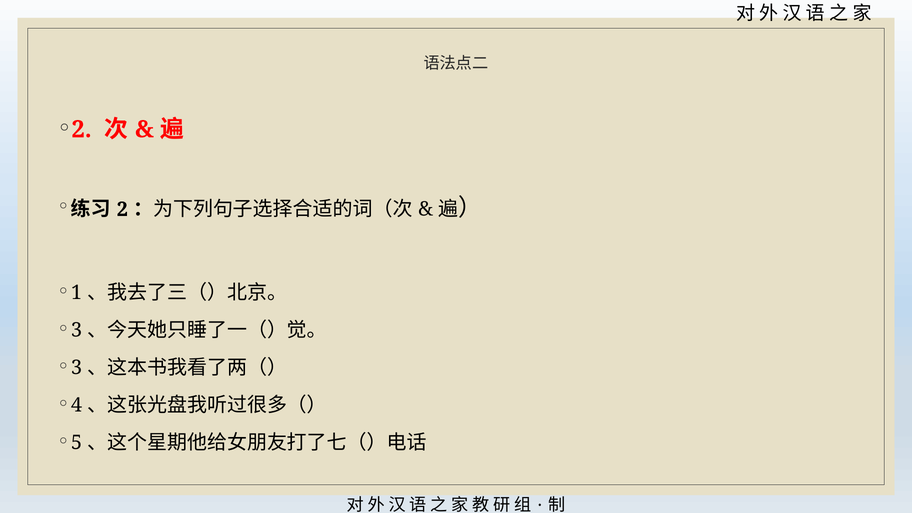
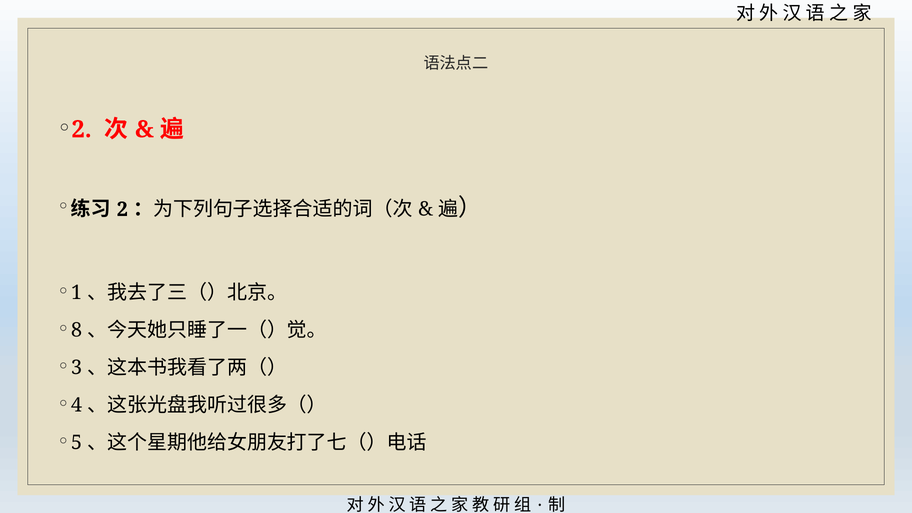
3: 3 -> 8 (77, 330)
